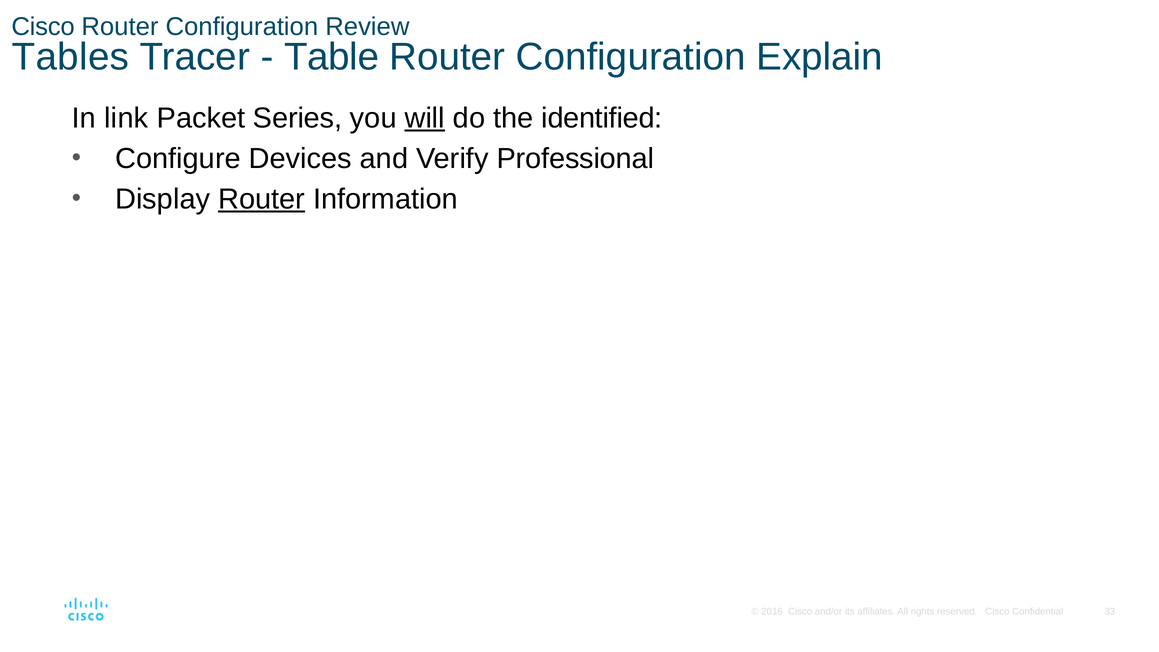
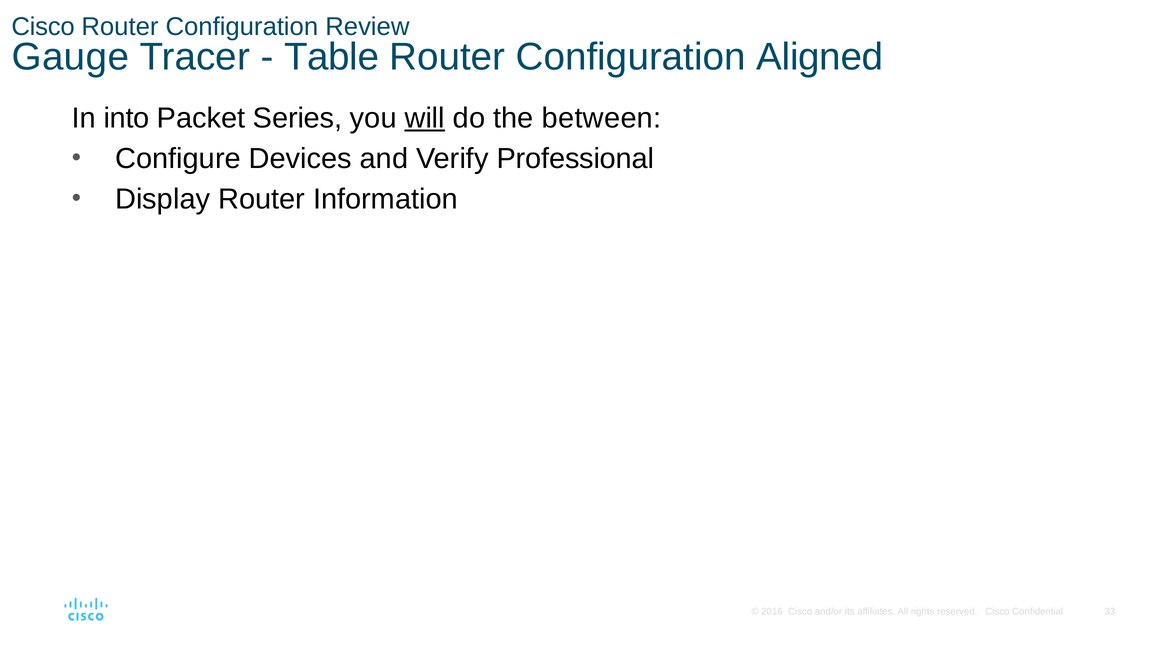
Tables: Tables -> Gauge (70, 57)
Explain: Explain -> Aligned (820, 57)
link: link -> into (127, 118)
identified: identified -> between (602, 118)
Router underline: present -> none (262, 199)
